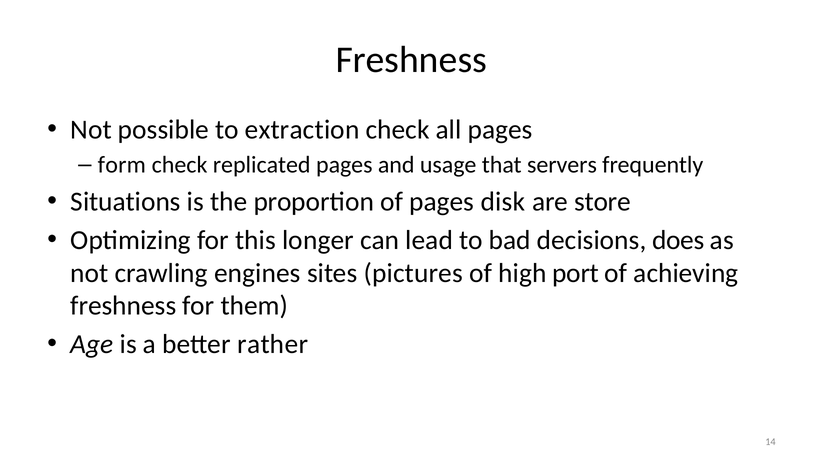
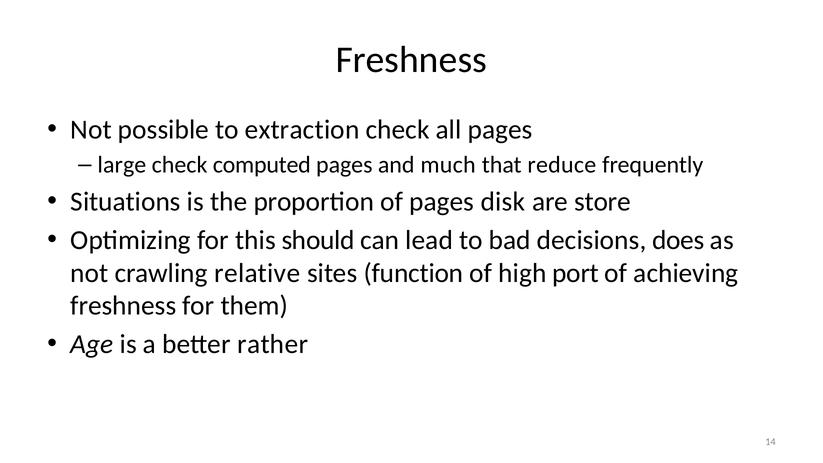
form: form -> large (122, 165)
replicated: replicated -> computed (262, 165)
usage: usage -> much (448, 165)
servers: servers -> reduce (562, 165)
longer: longer -> should (318, 240)
engines: engines -> relative (257, 273)
pictures: pictures -> function (413, 273)
